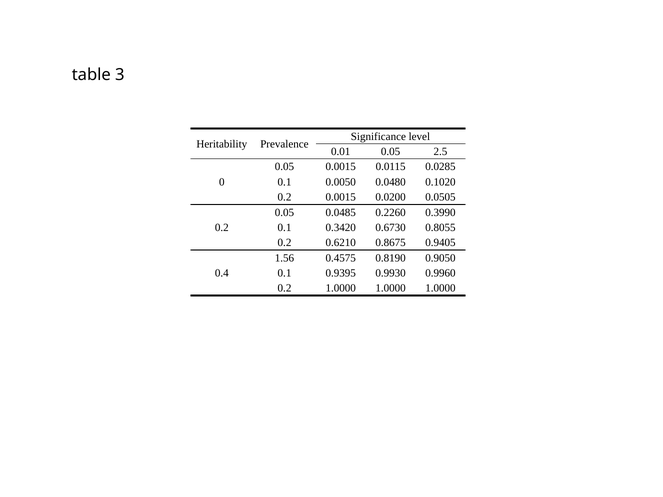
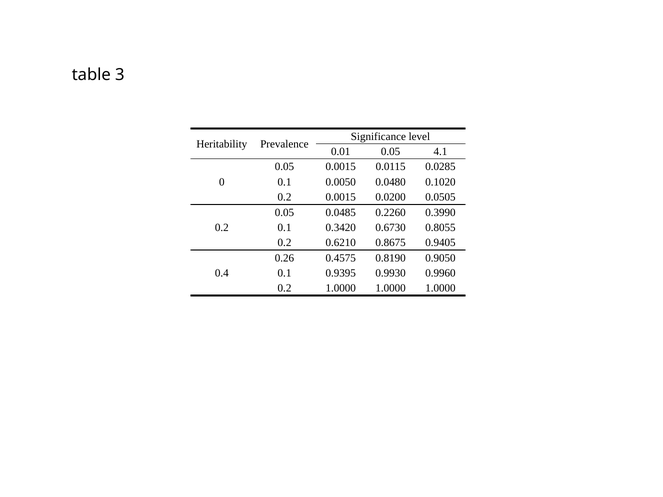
2.5: 2.5 -> 4.1 (440, 152)
1.56: 1.56 -> 0.26 (284, 258)
